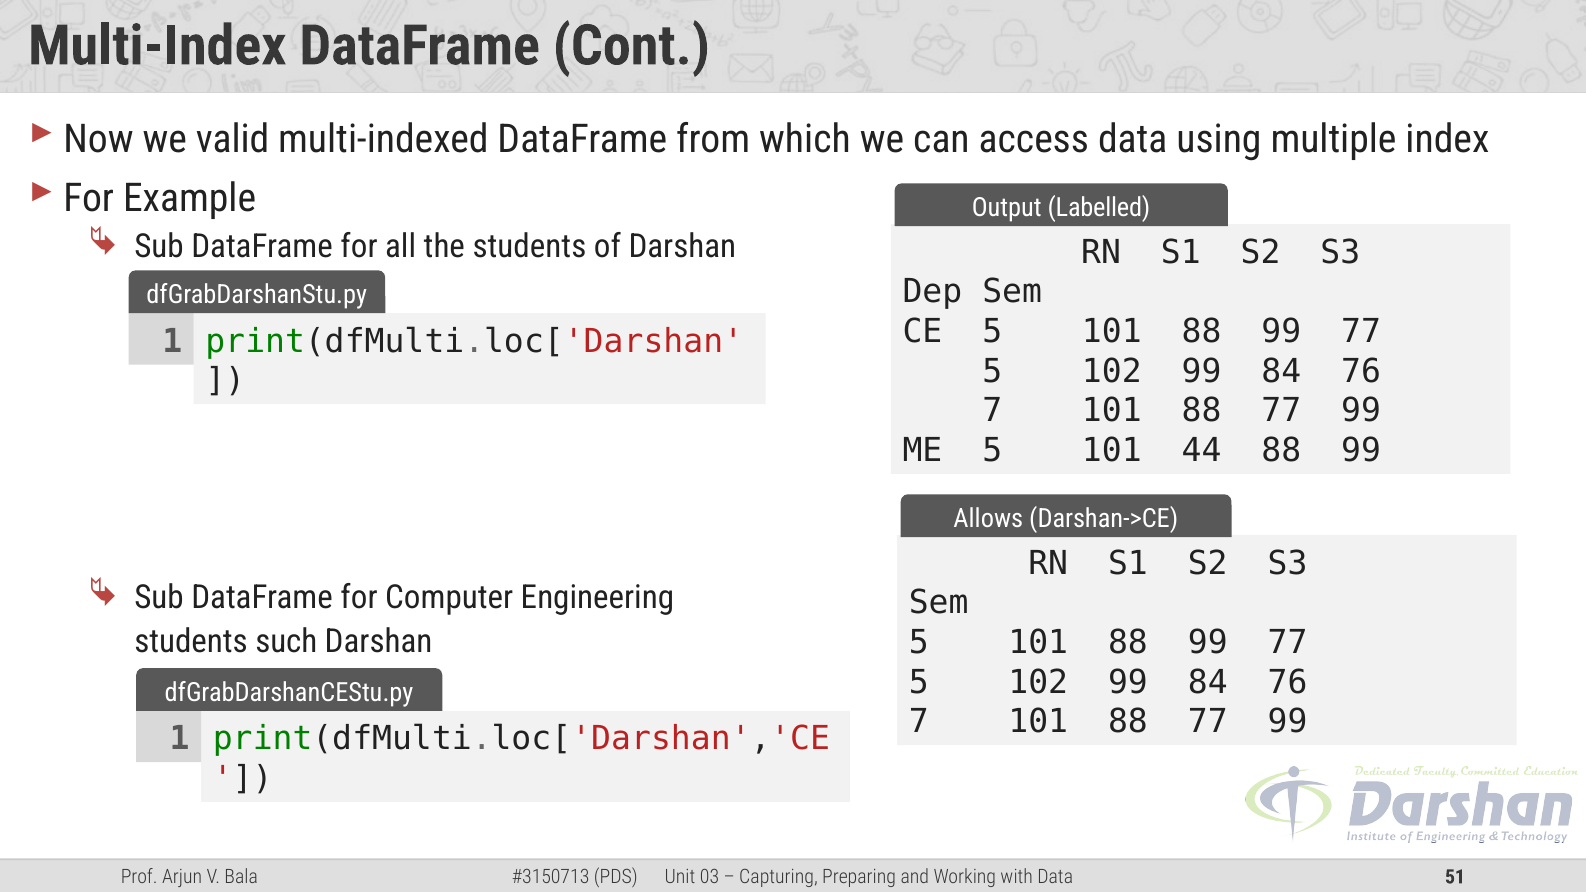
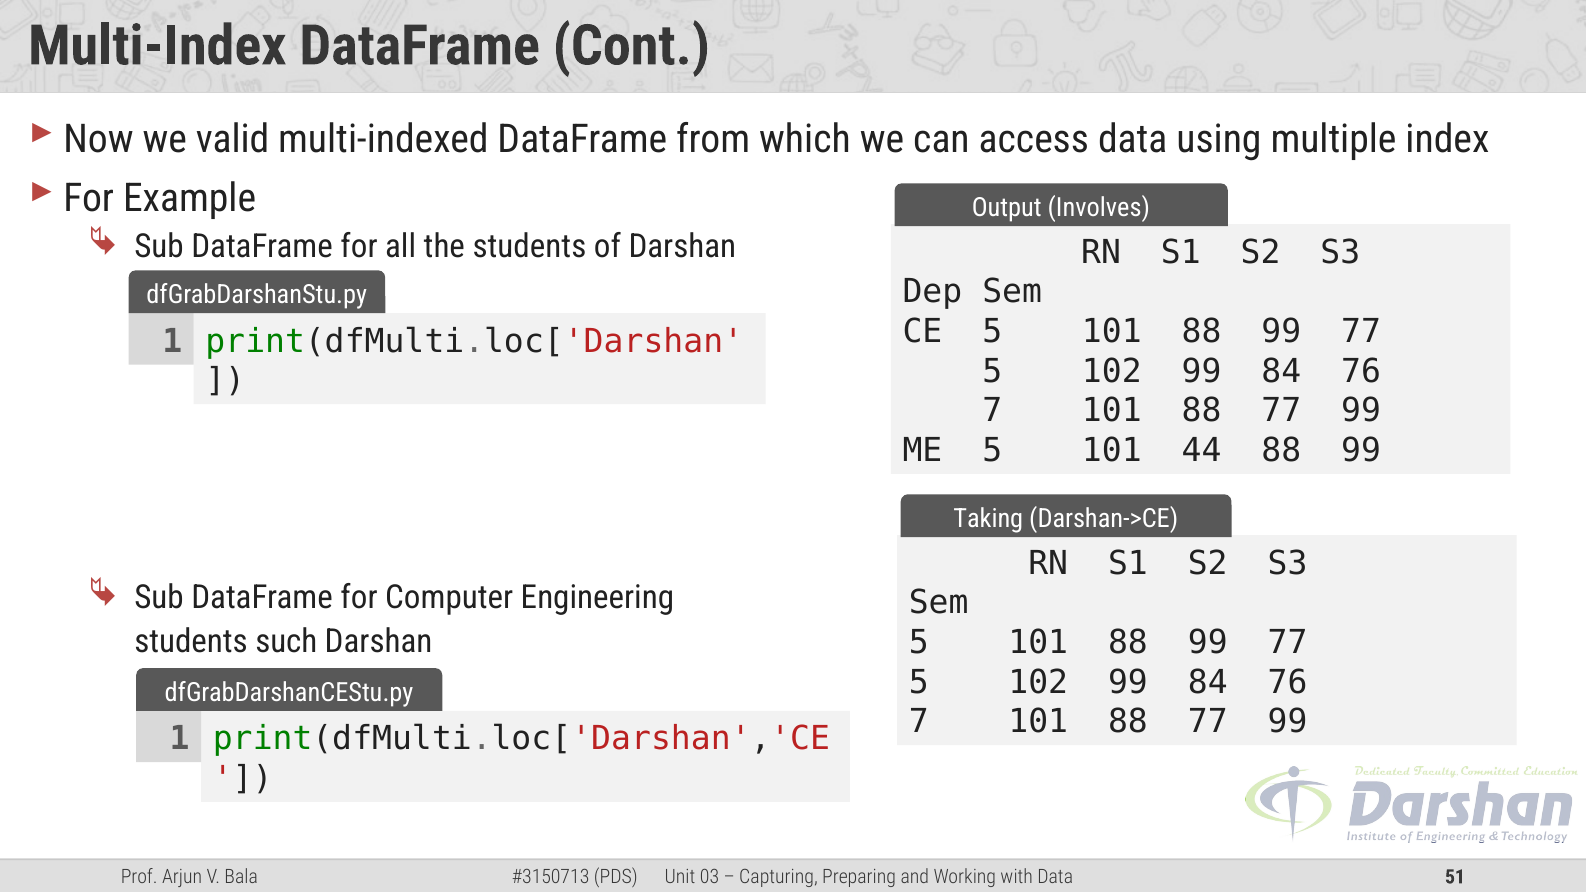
Labelled: Labelled -> Involves (1099, 208)
Allows: Allows -> Taking (988, 519)
